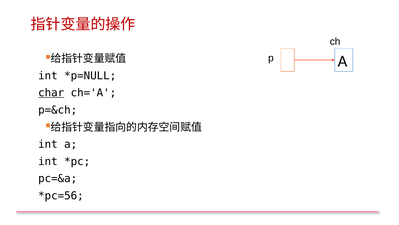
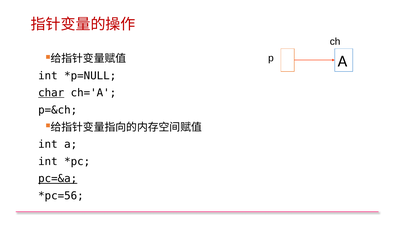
pc=&a underline: none -> present (58, 178)
